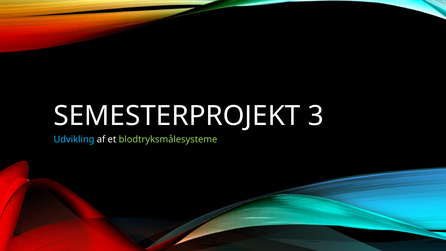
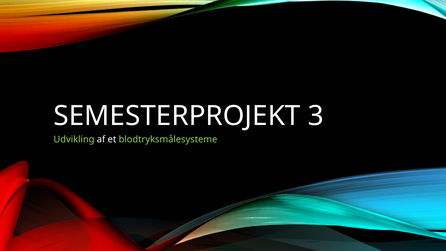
Udvikling colour: light blue -> light green (74, 140)
